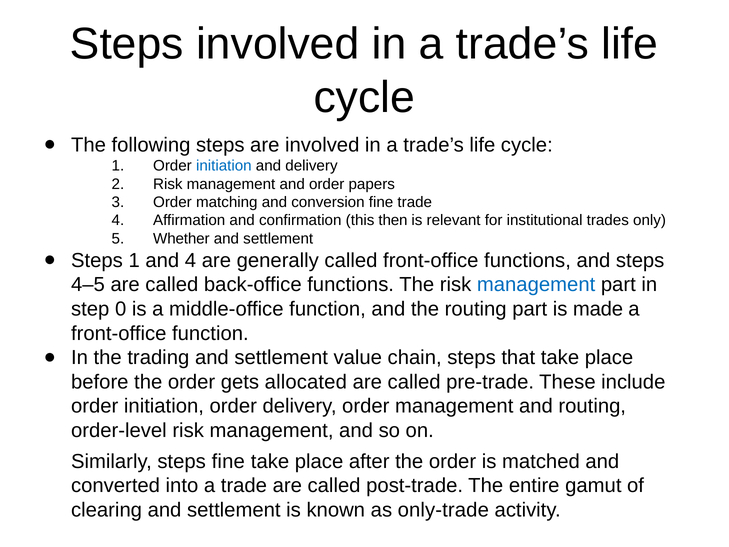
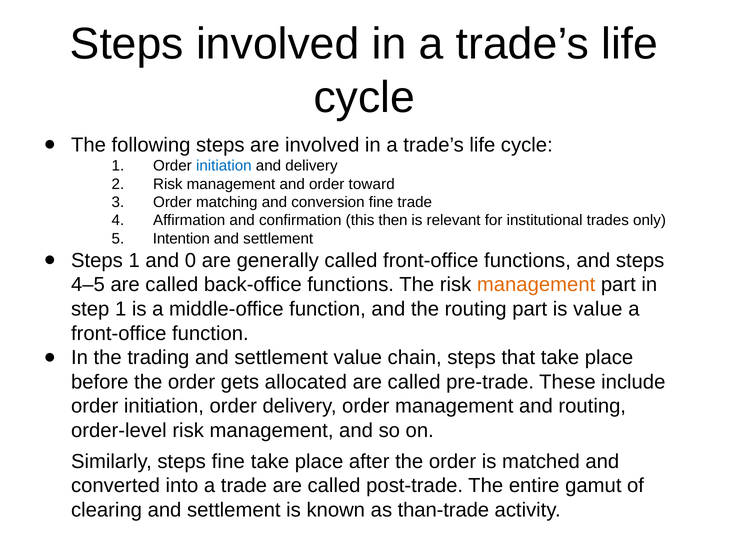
papers: papers -> toward (372, 184)
Whether: Whether -> Intention (181, 239)
and 4: 4 -> 0 (190, 260)
management colour: blue -> orange (536, 285)
step 0: 0 -> 1 (121, 309)
is made: made -> value (598, 309)
only-trade: only-trade -> than-trade (443, 510)
